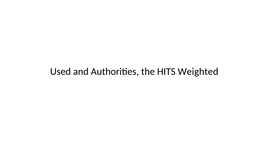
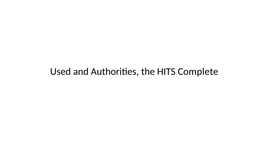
Weighted: Weighted -> Complete (198, 72)
